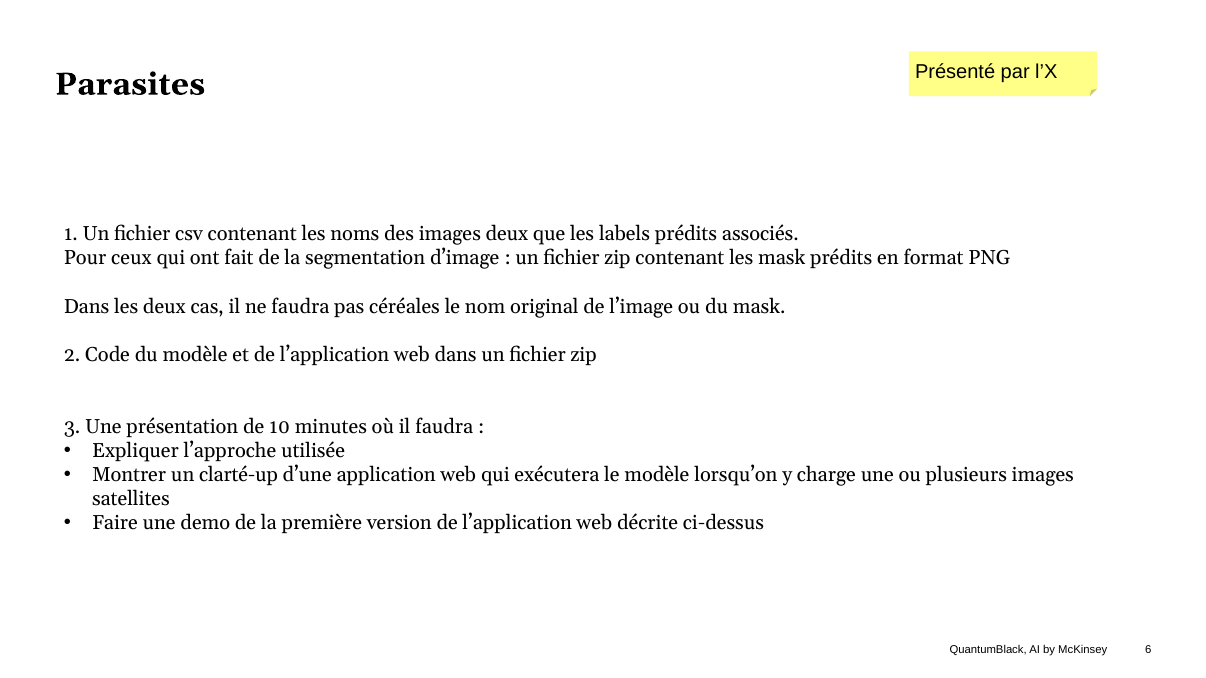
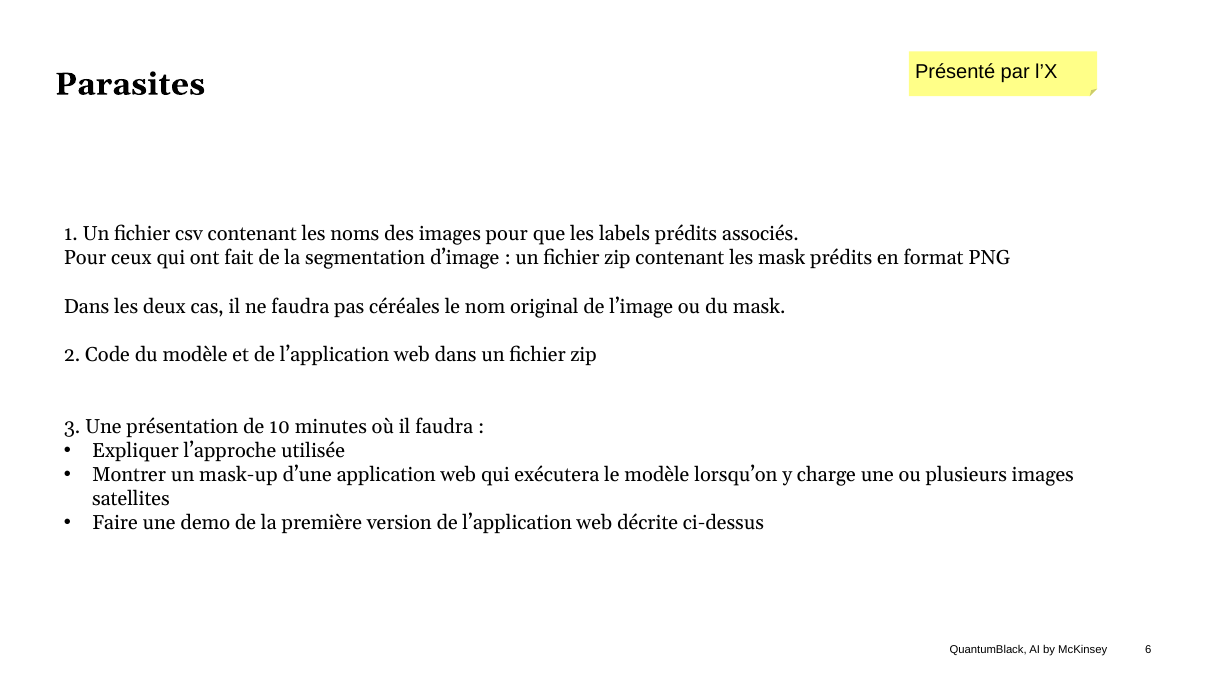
images deux: deux -> pour (507, 234)
clarté-up: clarté-up -> mask-up (238, 475)
